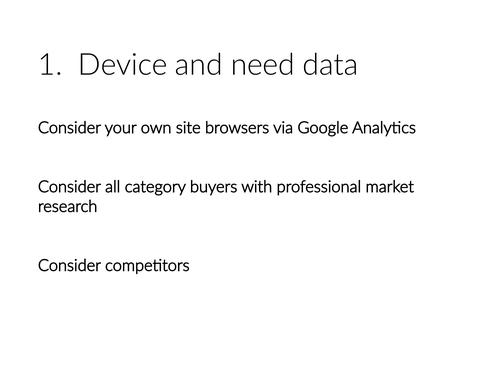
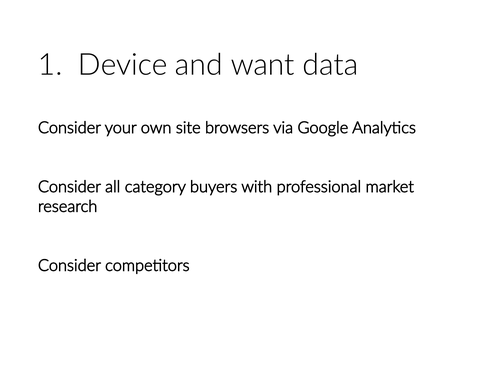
need: need -> want (263, 65)
